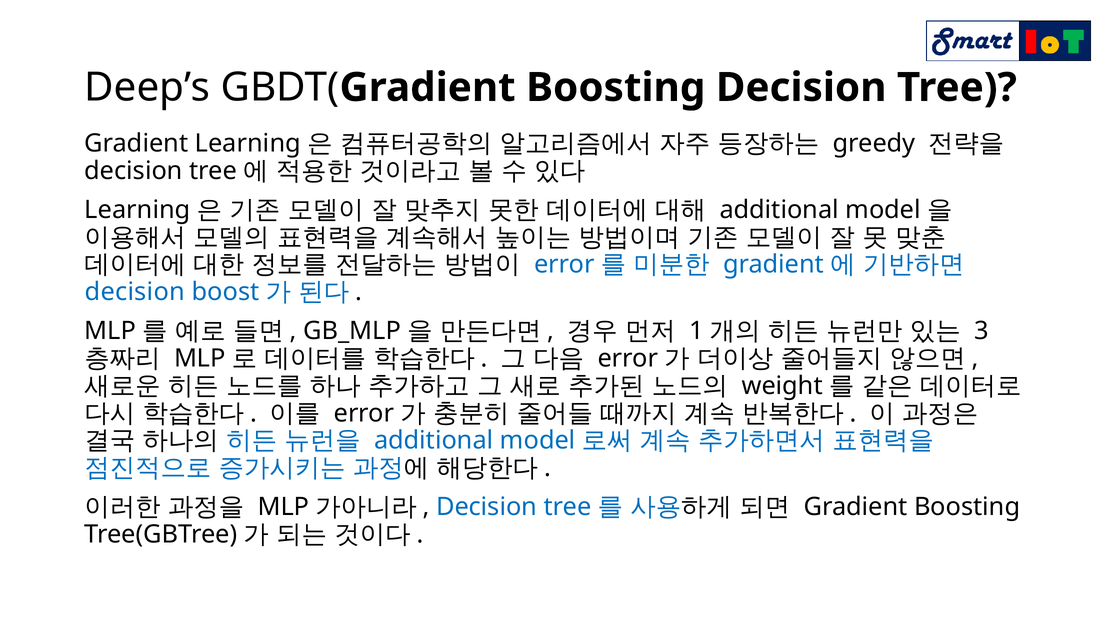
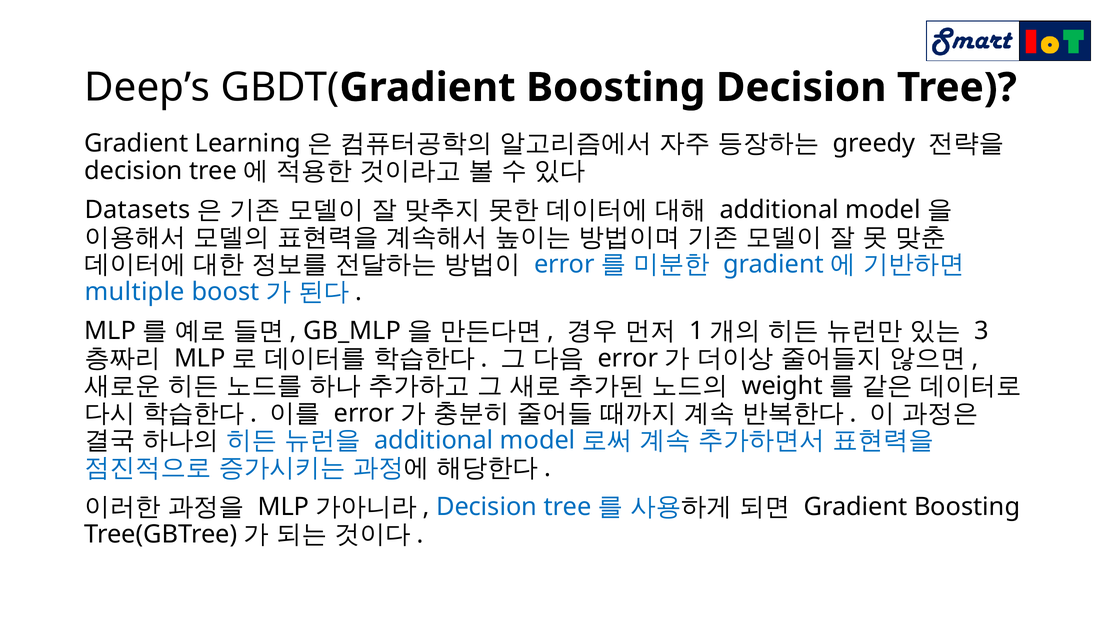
Learning: Learning -> Datasets (137, 210)
decision: decision -> multiple (135, 292)
